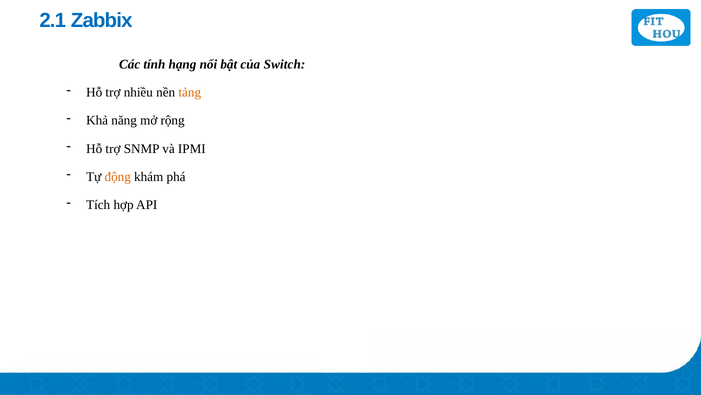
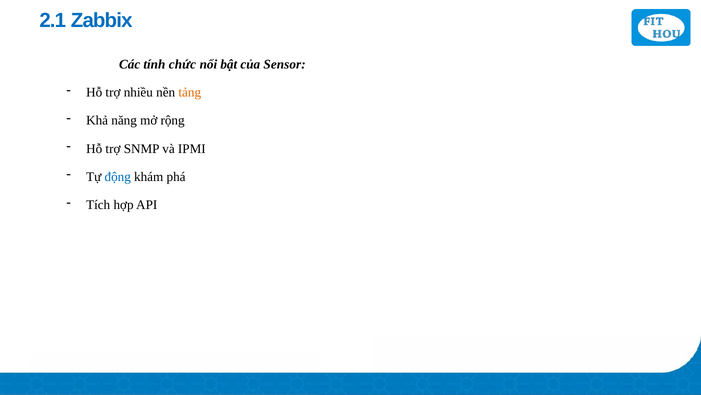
hạng: hạng -> chức (182, 64)
Switch: Switch -> Sensor (285, 64)
động colour: orange -> blue (118, 176)
